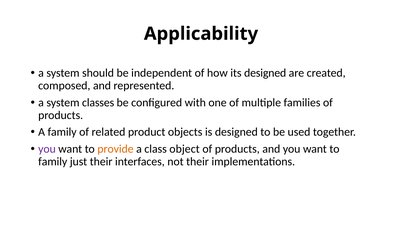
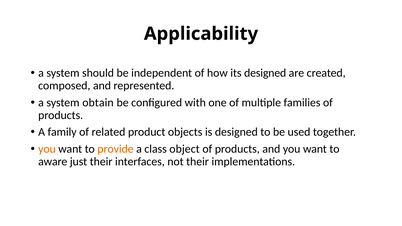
classes: classes -> obtain (98, 103)
you colour: purple -> orange (47, 149)
family: family -> aware (53, 162)
